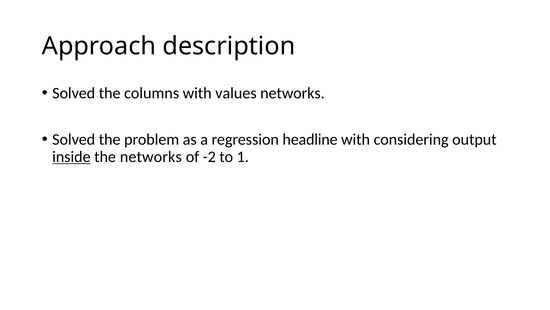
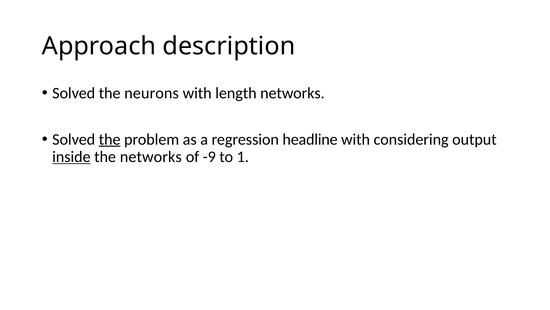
columns: columns -> neurons (152, 93)
values: values -> length (236, 93)
the underline: none -> present (110, 139)
-2: -2 -> -9 (209, 156)
